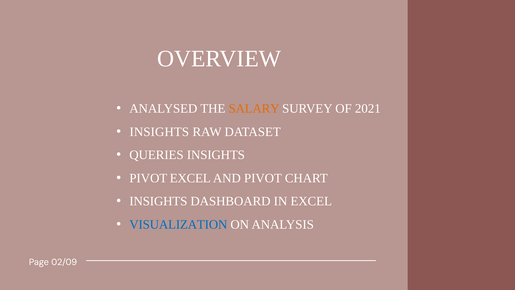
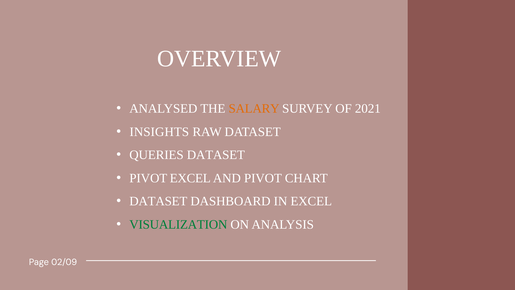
QUERIES INSIGHTS: INSIGHTS -> DATASET (216, 155)
INSIGHTS: INSIGHTS -> DATASET (158, 201)
VISUALIZATION colour: blue -> green (178, 224)
